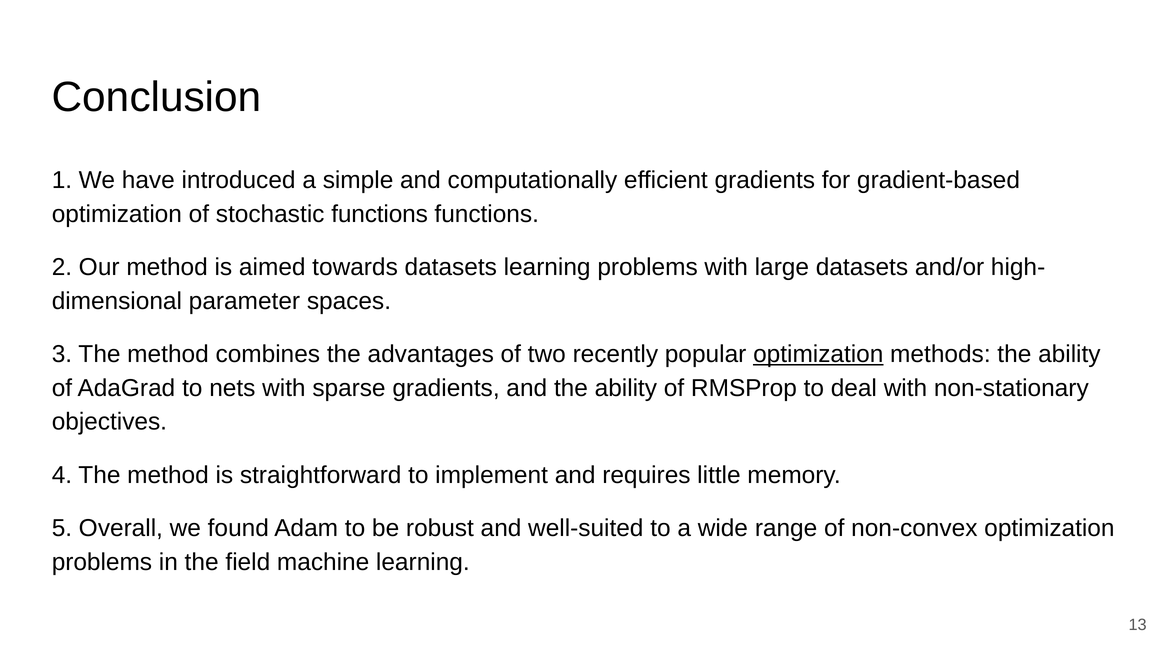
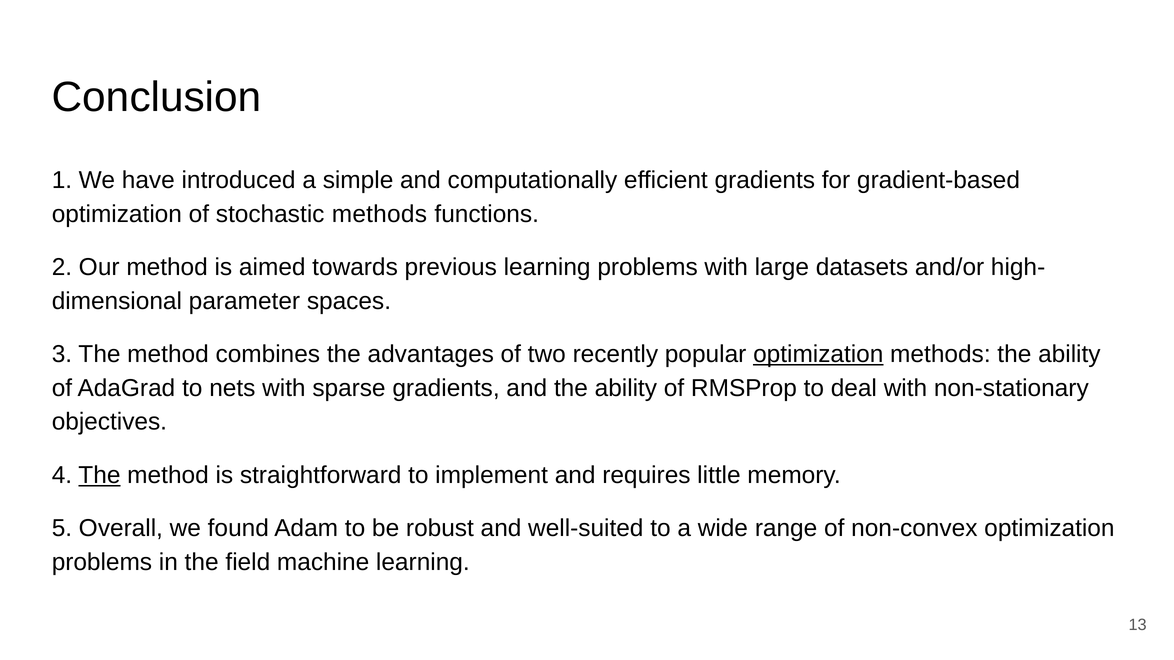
stochastic functions: functions -> methods (379, 214)
towards datasets: datasets -> previous (451, 267)
The underline: none -> present (99, 475)
